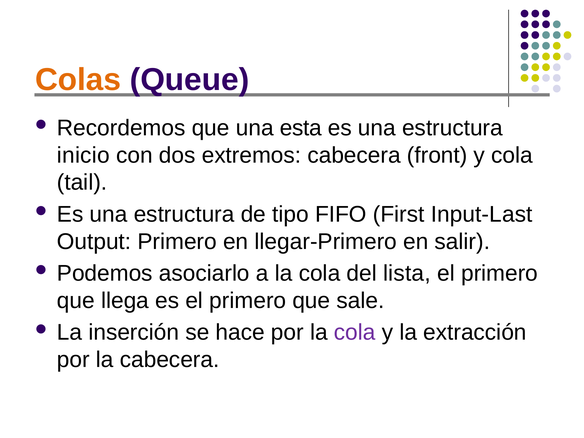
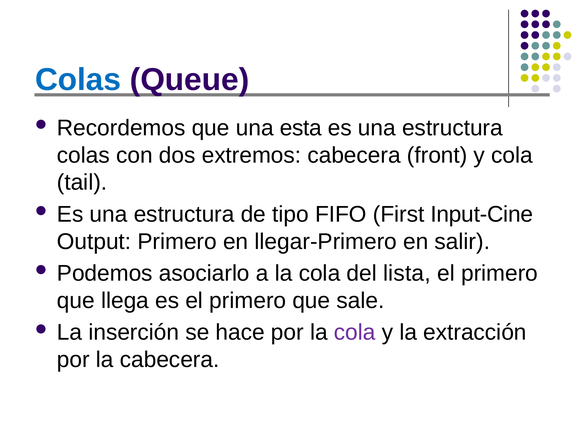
Colas colour: orange -> blue (78, 80)
inicio: inicio -> colas (83, 155)
Input-Last: Input-Last -> Input-Cine (482, 214)
